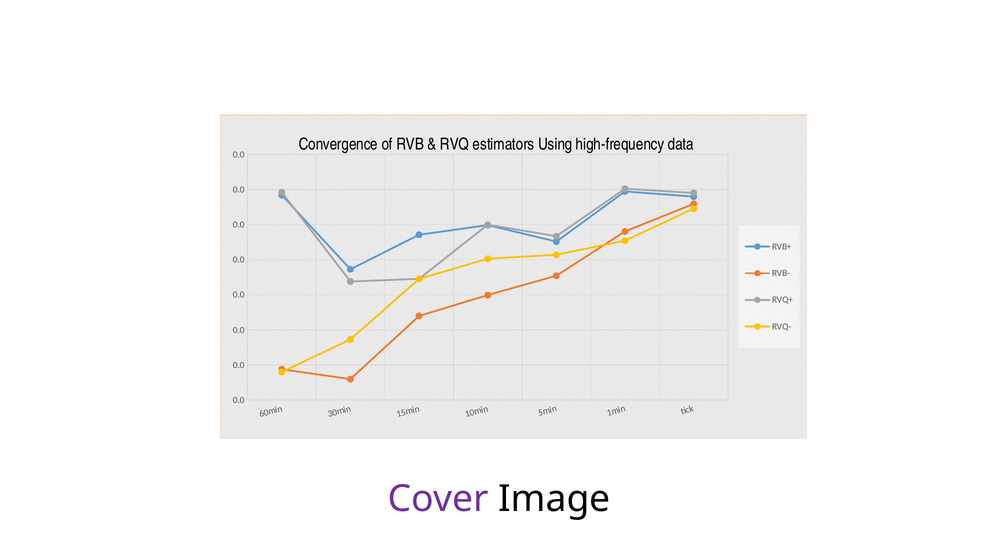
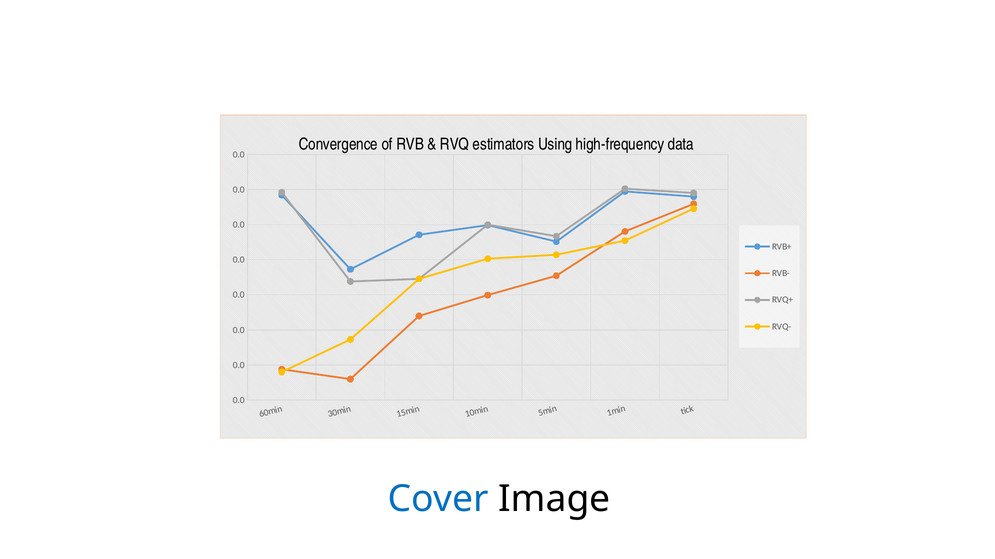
Cover colour: purple -> blue (438, 500)
